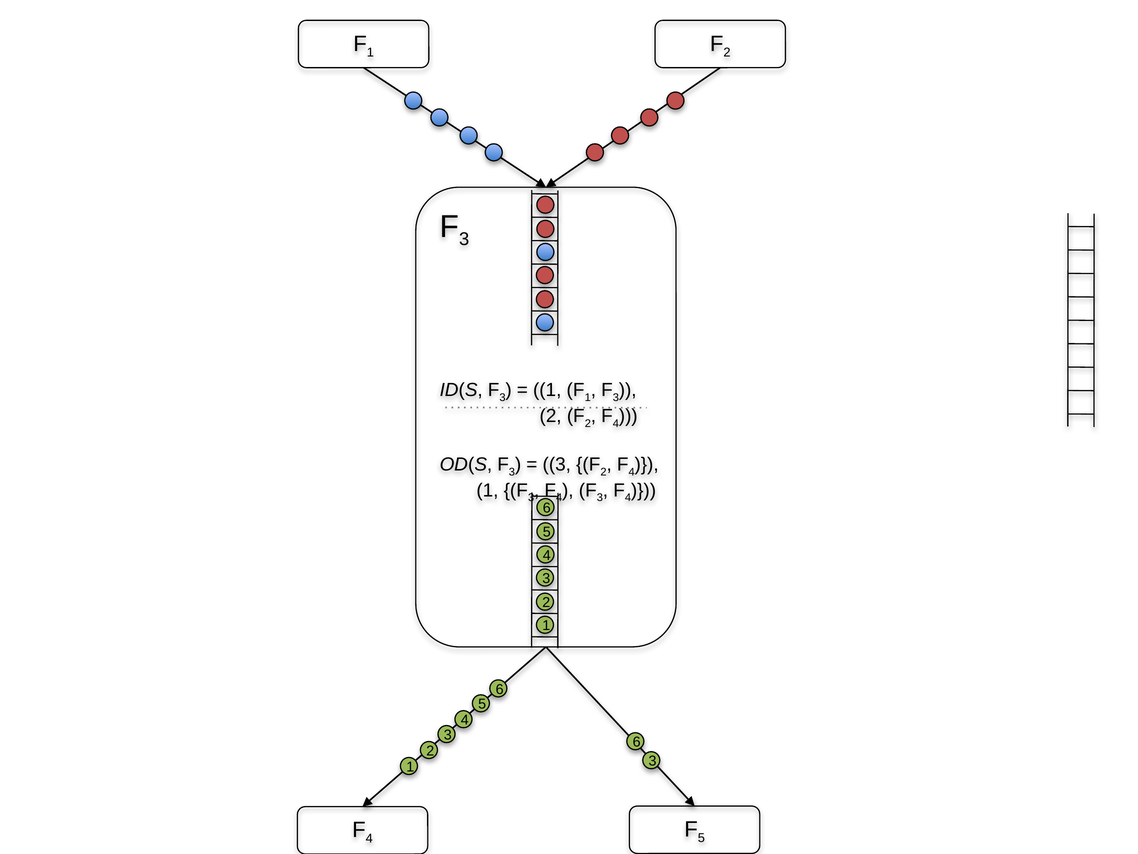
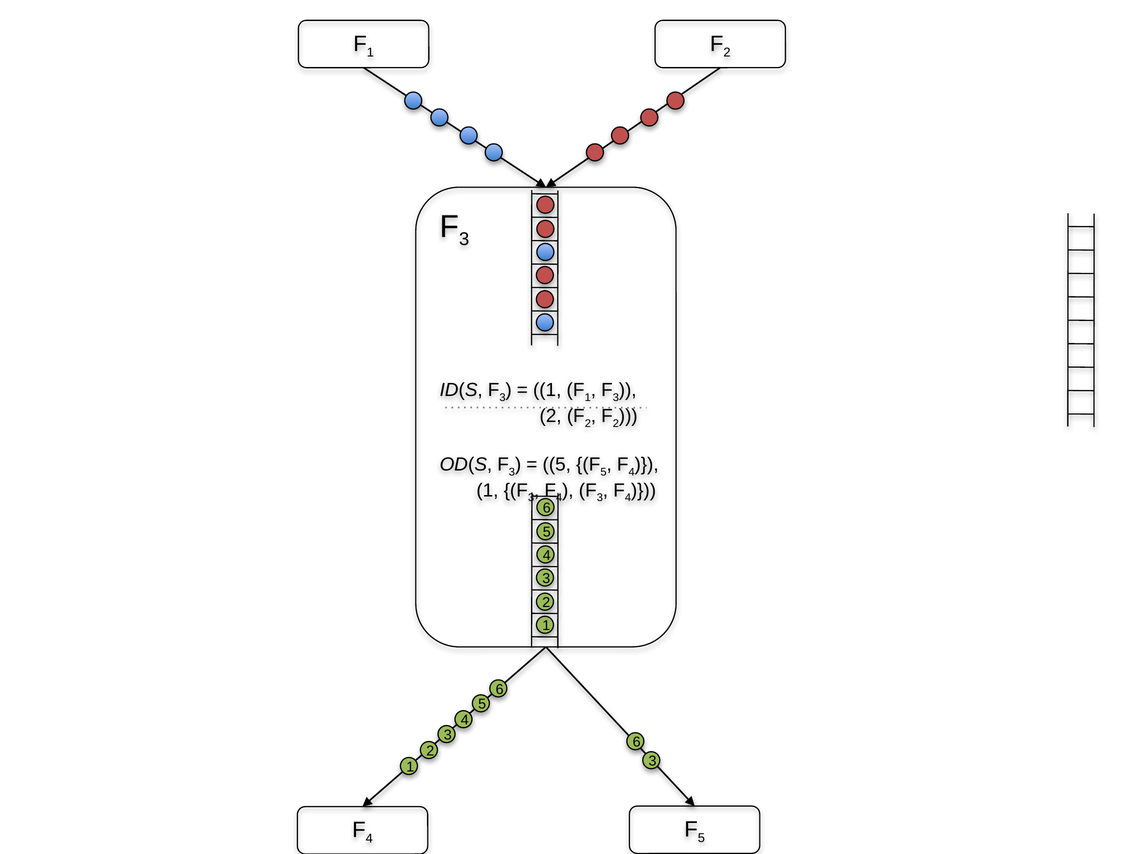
4: 4 -> 2 (616, 423)
3: 3 -> 5 (557, 464)
2: 2 -> 5 (604, 472)
